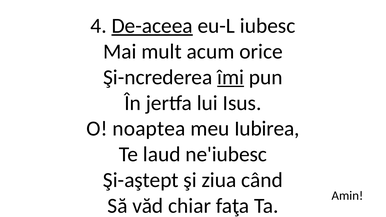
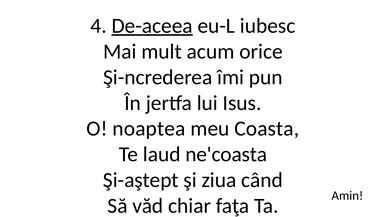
îmi underline: present -> none (231, 77)
Iubirea: Iubirea -> Coasta (267, 129)
ne'iubesc: ne'iubesc -> ne'coasta (226, 154)
